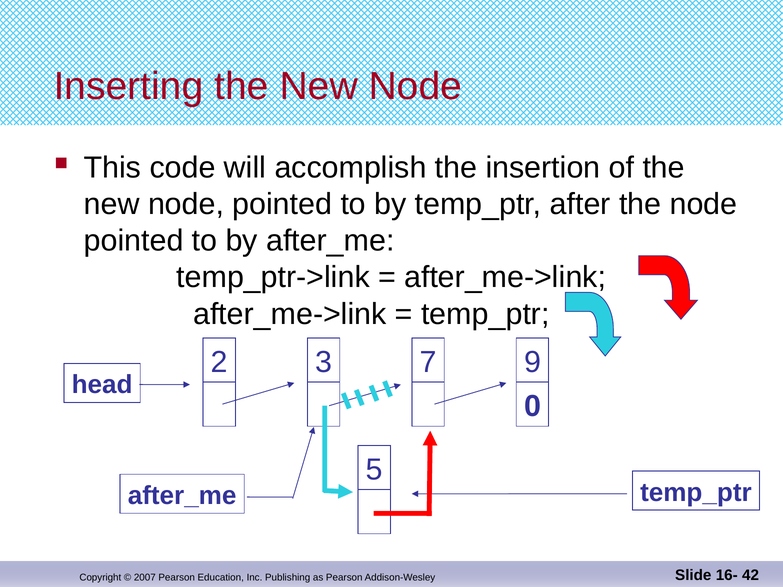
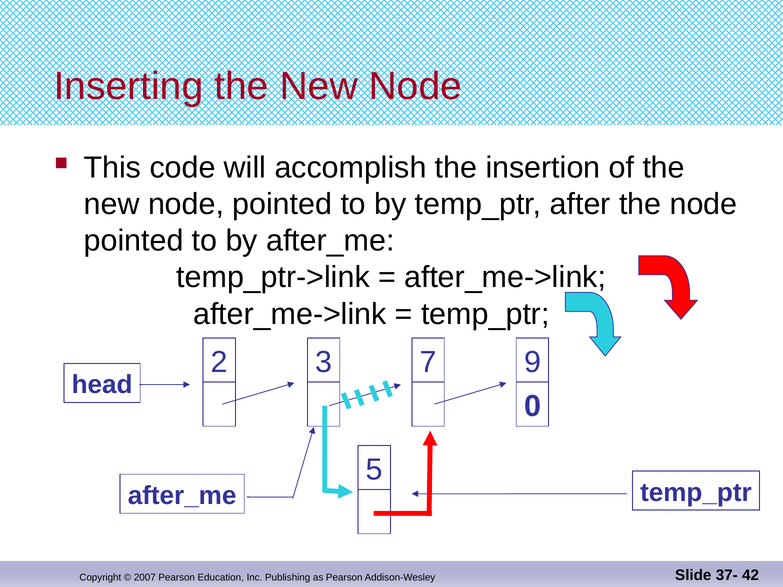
16-: 16- -> 37- (727, 575)
